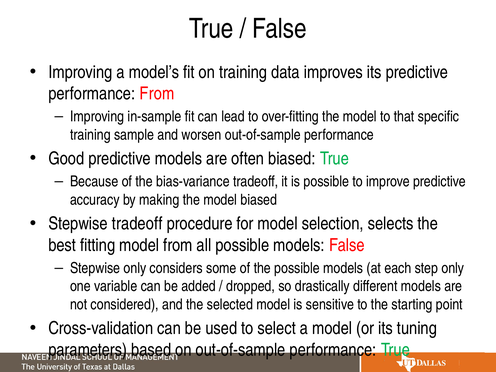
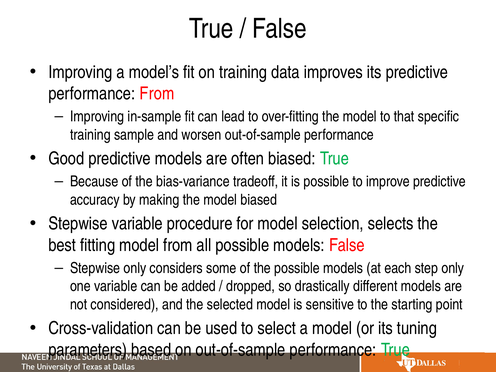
Stepwise tradeoff: tradeoff -> variable (137, 224)
